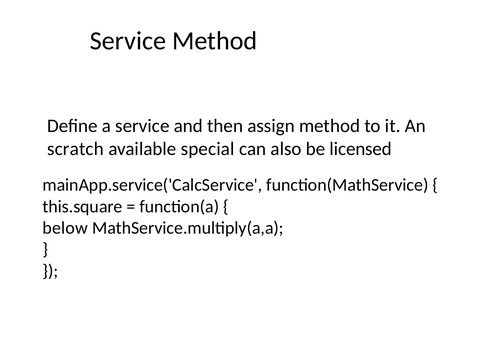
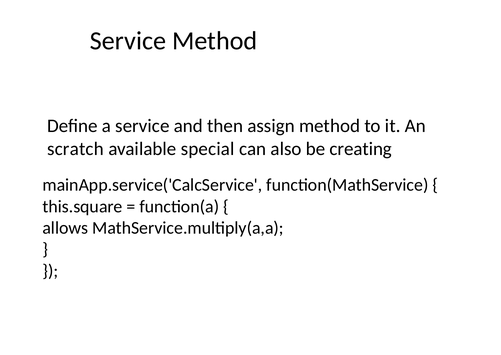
licensed: licensed -> creating (361, 149)
below: below -> allows (65, 227)
